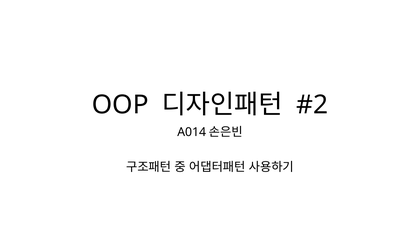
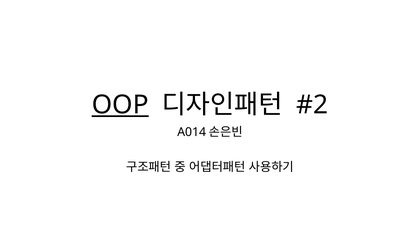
OOP underline: none -> present (120, 105)
